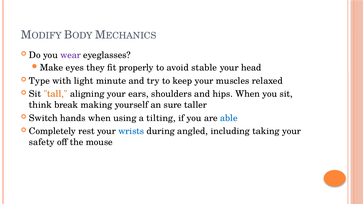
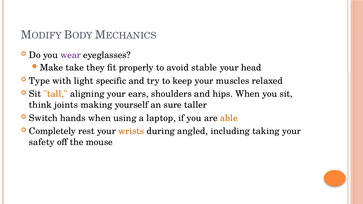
eyes: eyes -> take (75, 68)
minute: minute -> specific (111, 81)
break: break -> joints (66, 105)
tilting: tilting -> laptop (161, 118)
able colour: blue -> orange (229, 118)
wrists colour: blue -> orange (131, 131)
